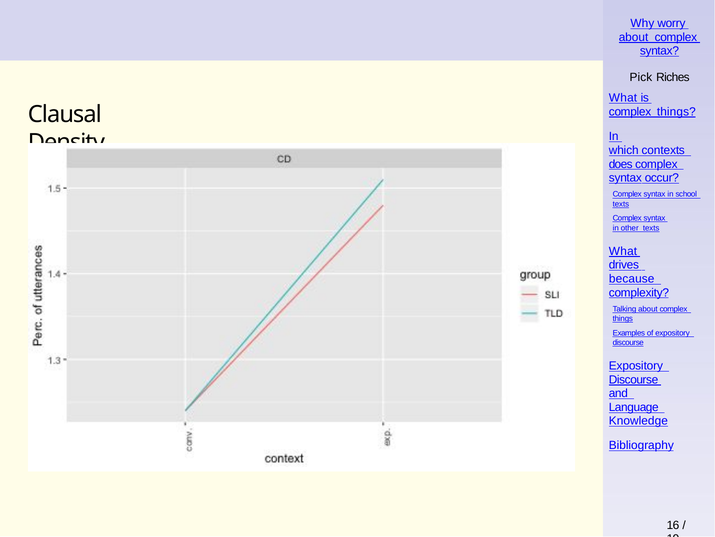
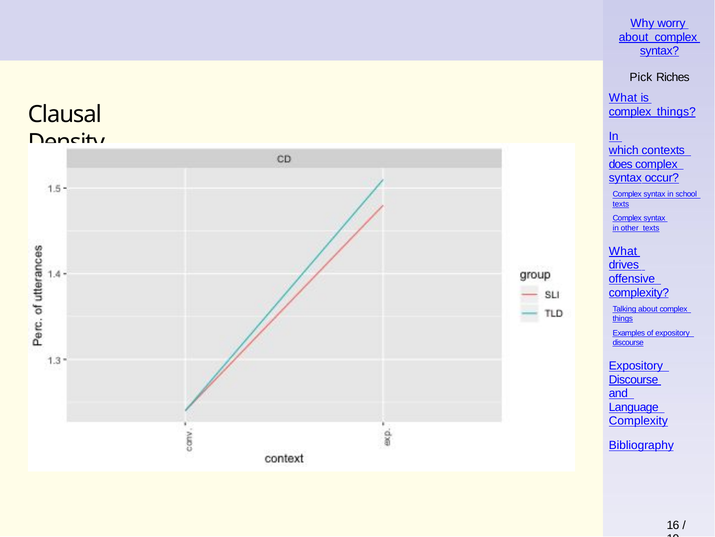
because: because -> offensive (632, 279)
Knowledge: Knowledge -> Complexity (638, 421)
